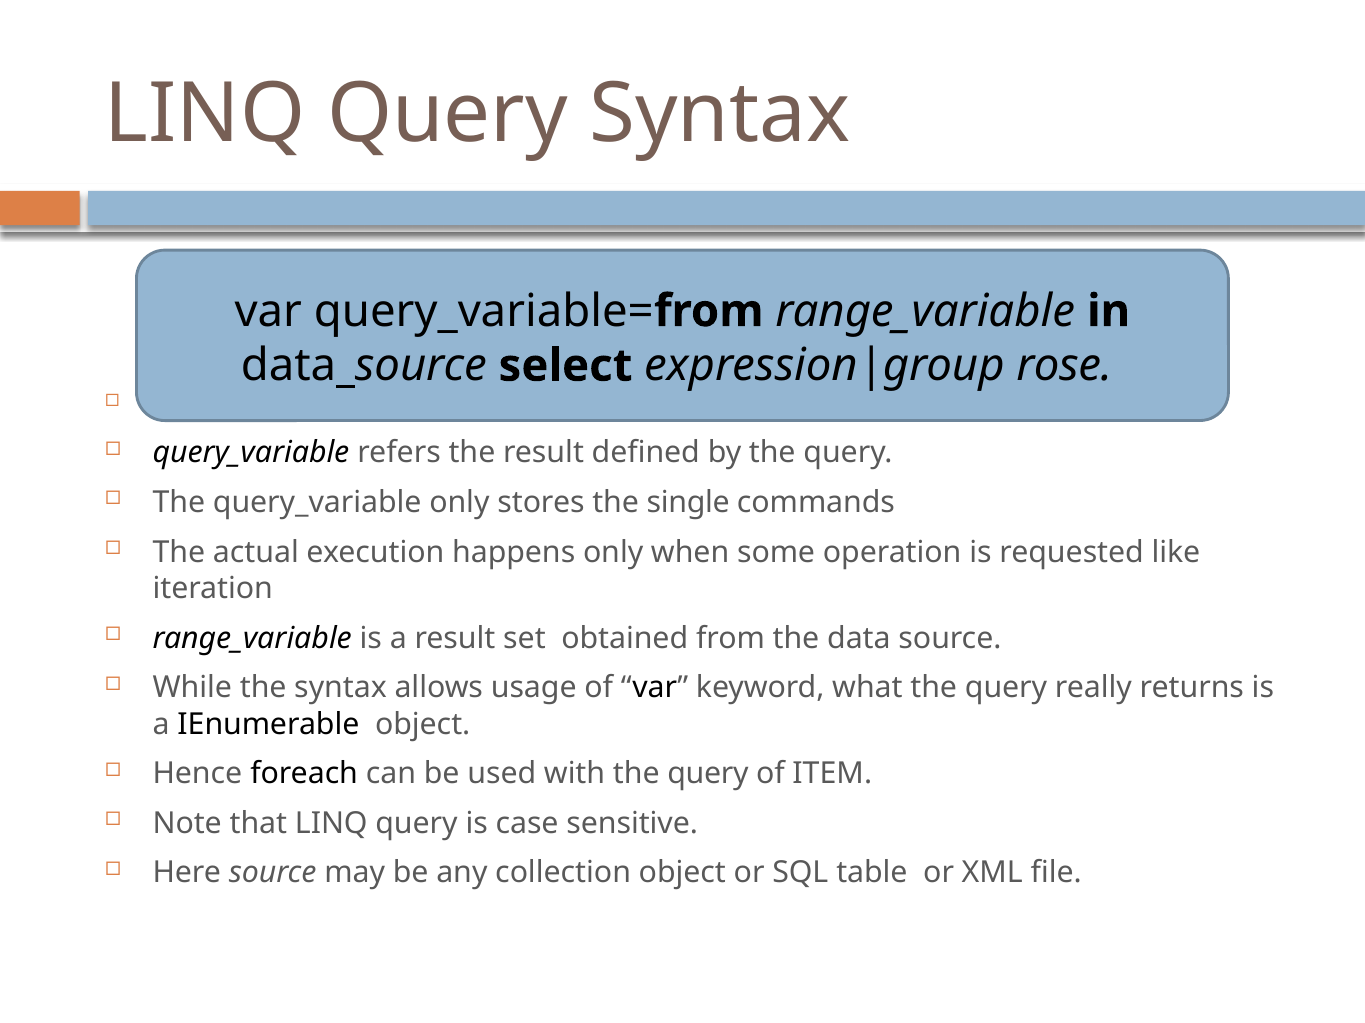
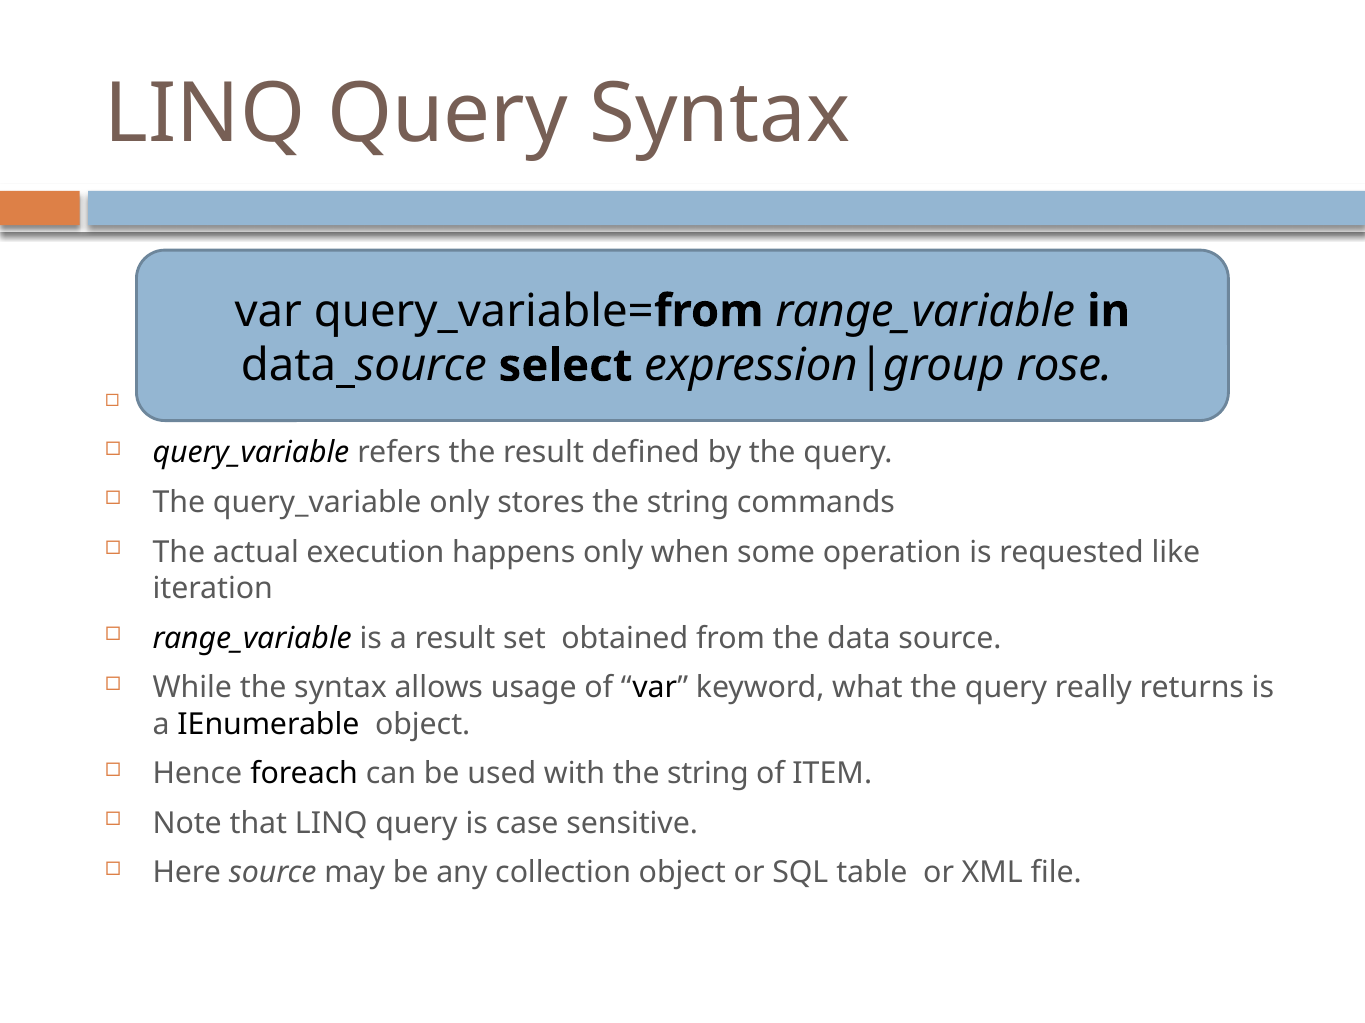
stores the single: single -> string (688, 503)
with the query: query -> string (708, 774)
